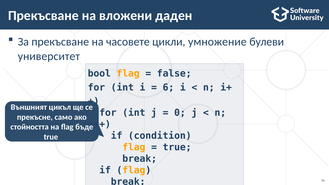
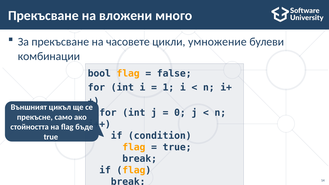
даден: даден -> много (174, 16)
университет: университет -> комбинации (49, 56)
6: 6 -> 1 (168, 87)
